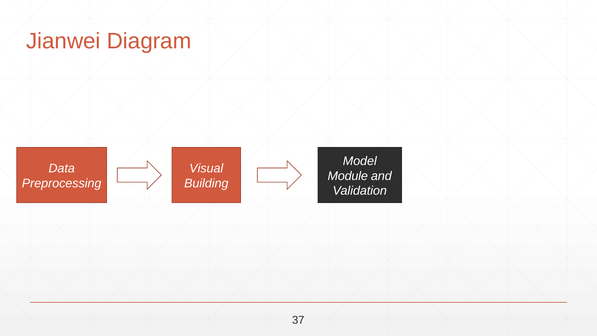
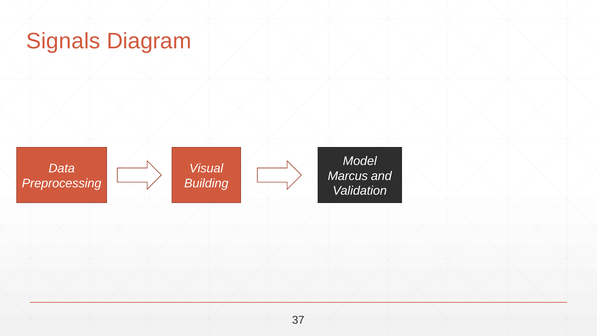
Jianwei: Jianwei -> Signals (63, 41)
Module: Module -> Marcus (348, 176)
